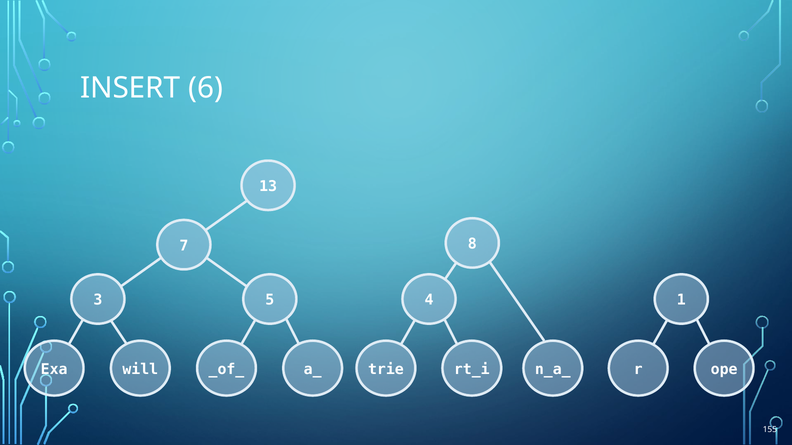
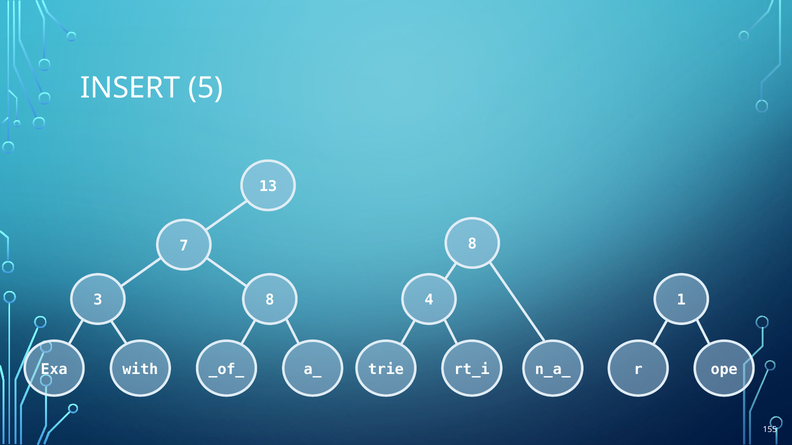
6: 6 -> 5 (206, 88)
3 5: 5 -> 8 (270, 300)
will: will -> with (140, 370)
